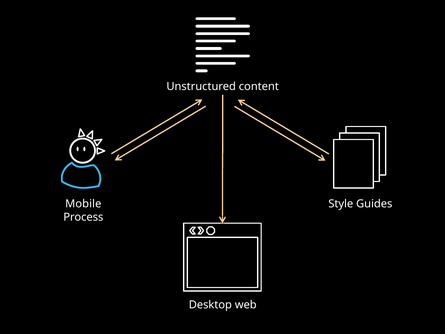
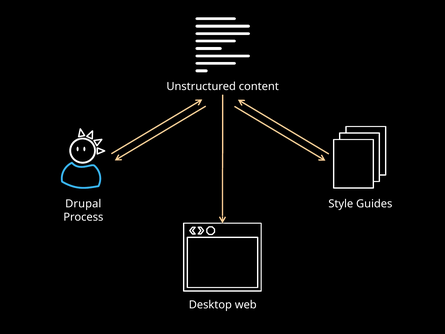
Mobile: Mobile -> Drupal (83, 204)
